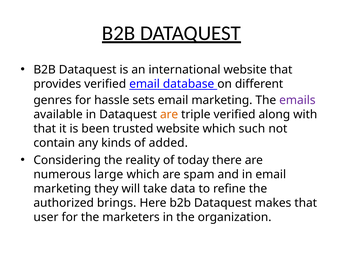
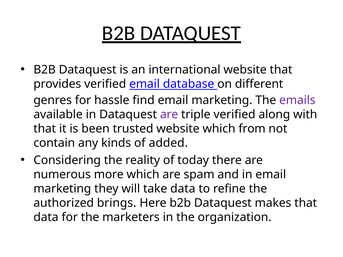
sets: sets -> find (144, 100)
are colour: orange -> purple (169, 114)
such: such -> from (252, 129)
large: large -> more (109, 175)
user: user -> data (46, 218)
